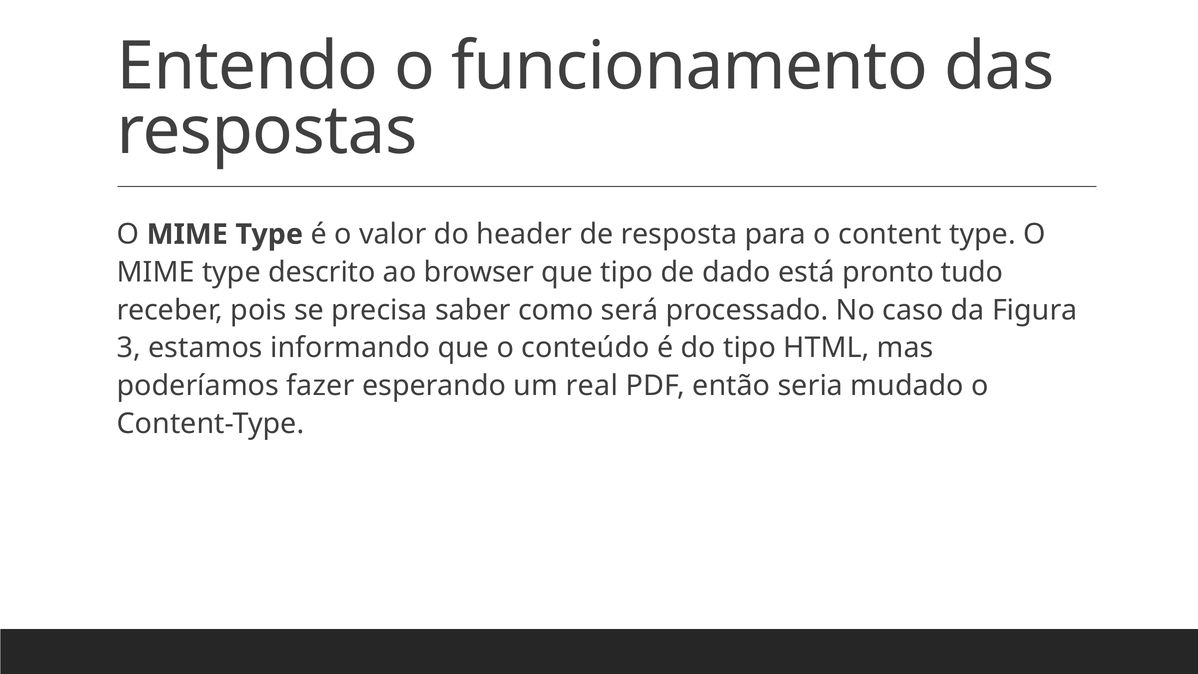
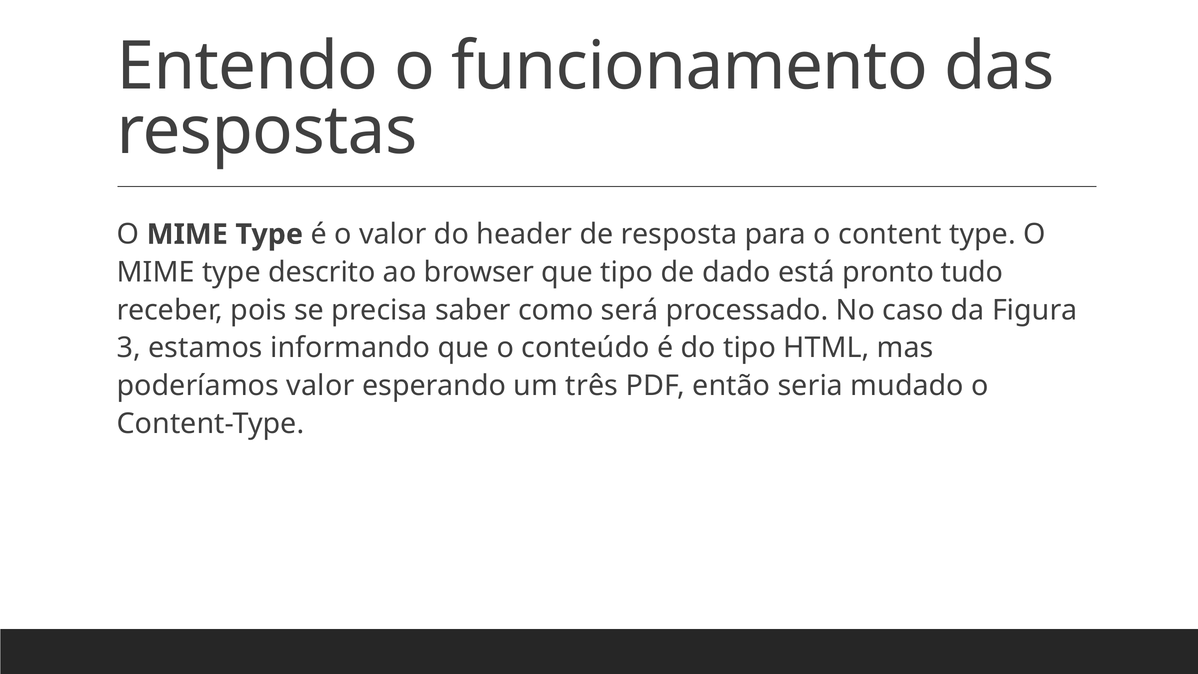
poderíamos fazer: fazer -> valor (320, 386)
real: real -> três (592, 386)
